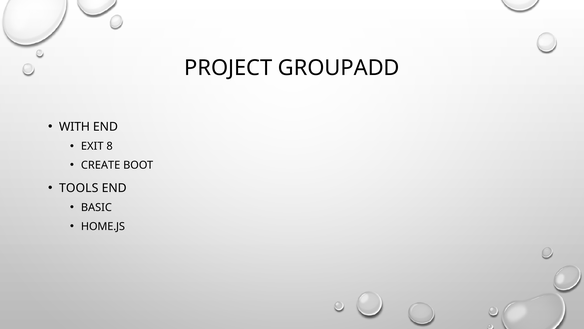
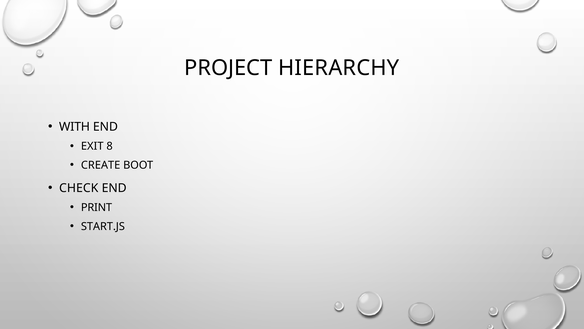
GROUPADD: GROUPADD -> HIERARCHY (339, 68)
TOOLS: TOOLS -> CHECK (79, 188)
BASIC: BASIC -> PRINT (96, 207)
HOME.JS: HOME.JS -> START.JS (103, 226)
